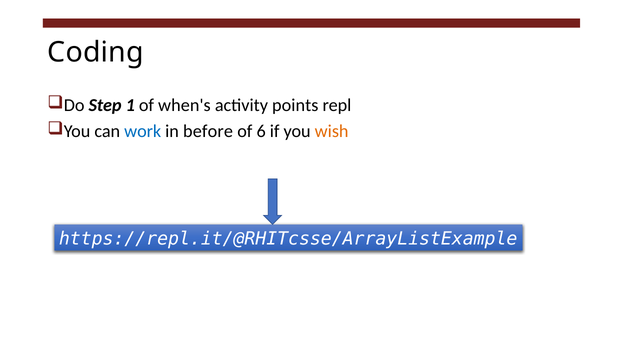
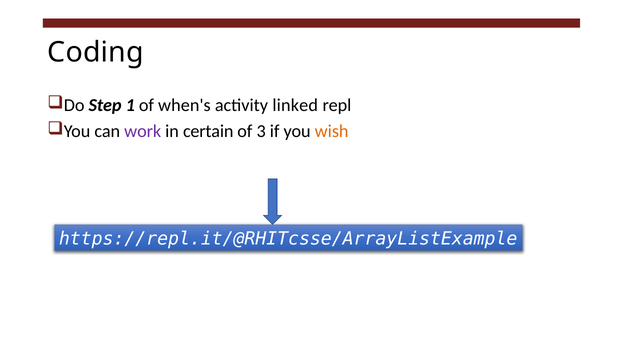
points: points -> linked (295, 105)
work colour: blue -> purple (143, 131)
before: before -> certain (208, 131)
6: 6 -> 3 (261, 131)
